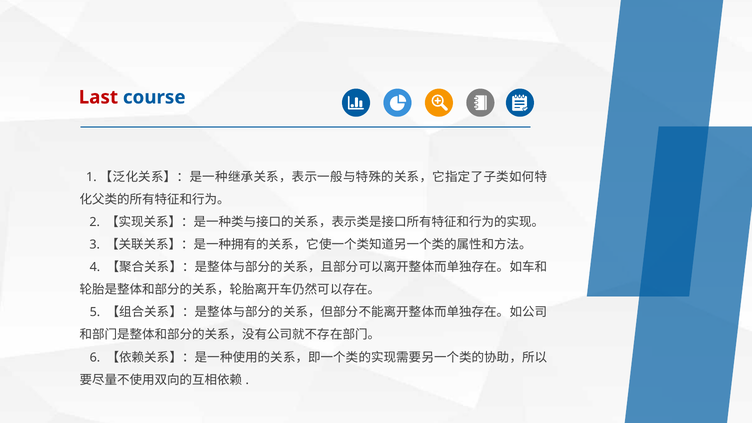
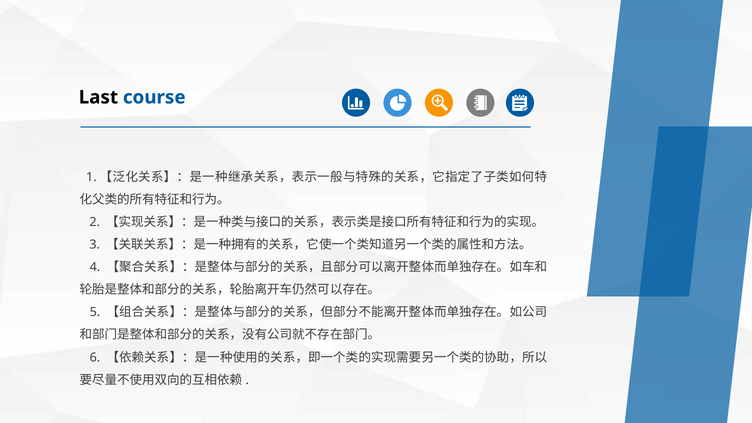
Last colour: red -> black (98, 97)
